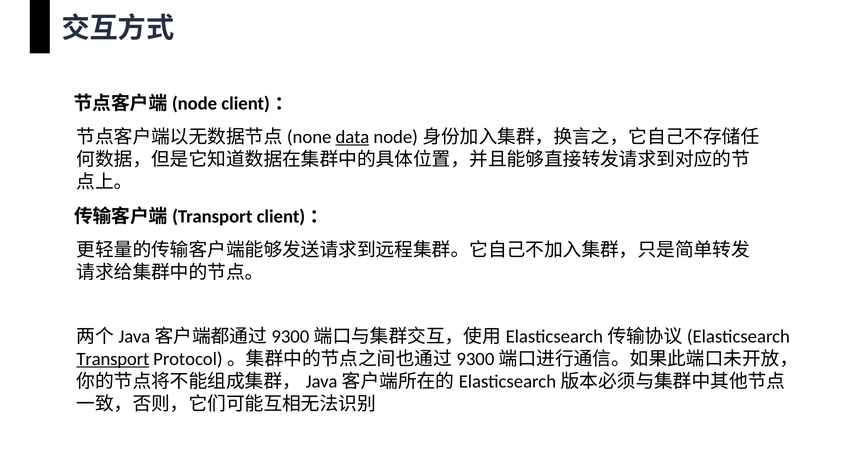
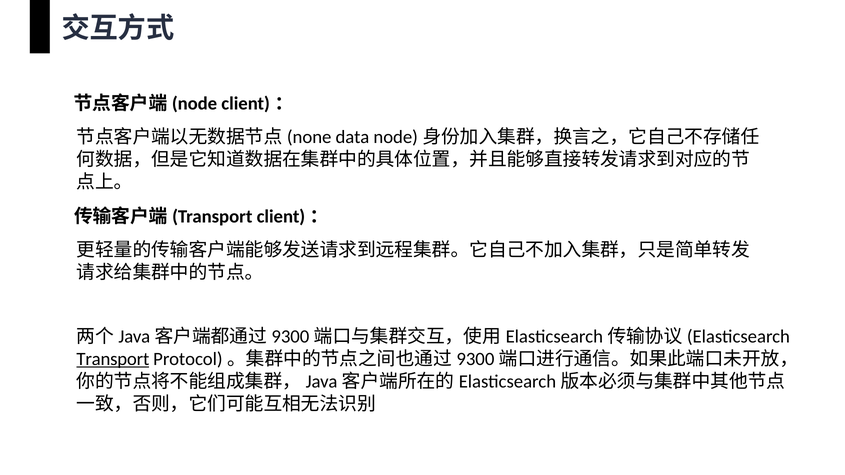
data underline: present -> none (352, 137)
